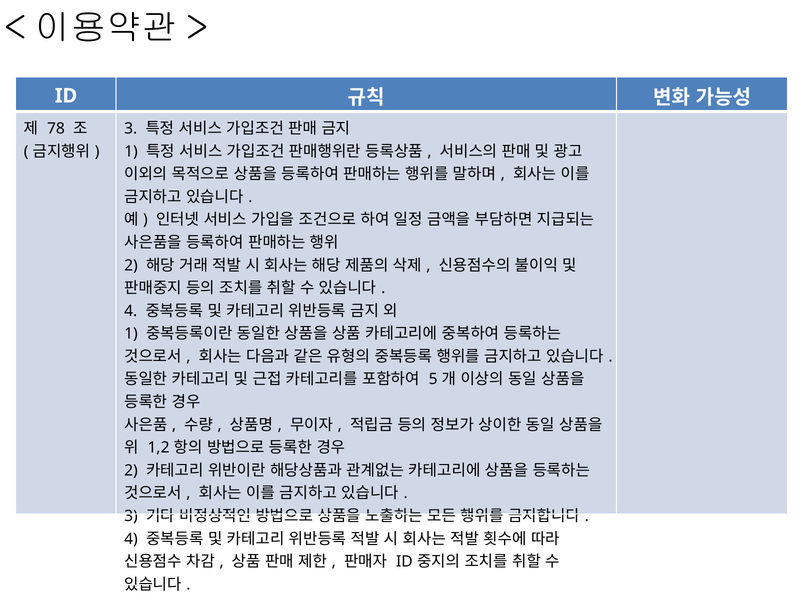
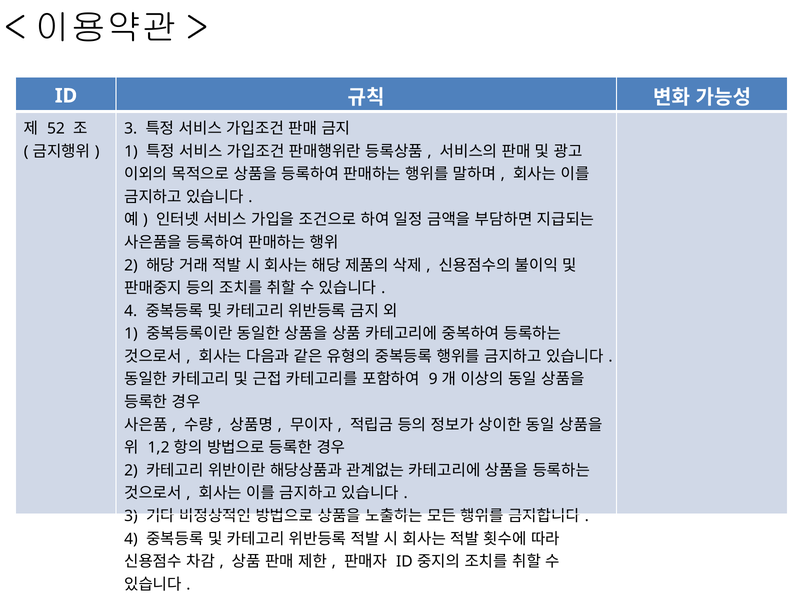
78: 78 -> 52 (56, 128)
5: 5 -> 9 (433, 379)
